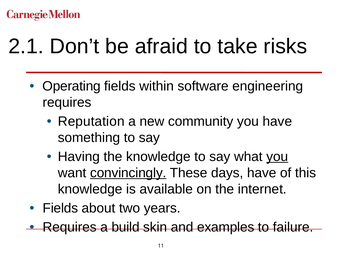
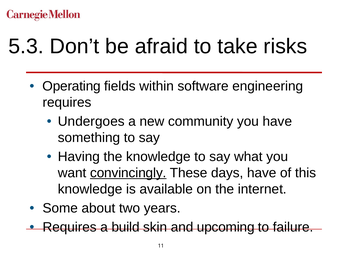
2.1: 2.1 -> 5.3 (26, 46)
Reputation: Reputation -> Undergoes (91, 121)
you underline: present -> none (277, 157)
Fields: Fields -> Some (60, 208)
examples: examples -> upcoming (226, 227)
